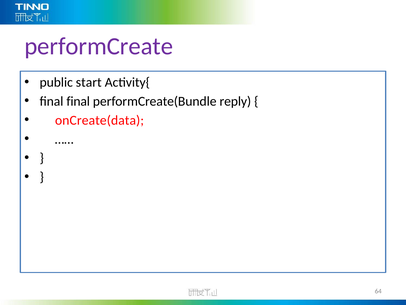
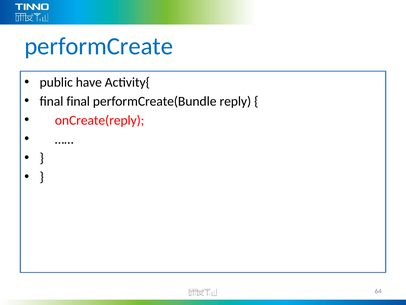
performCreate colour: purple -> blue (99, 46)
start: start -> have (89, 82)
onCreate(data: onCreate(data -> onCreate(reply (100, 120)
